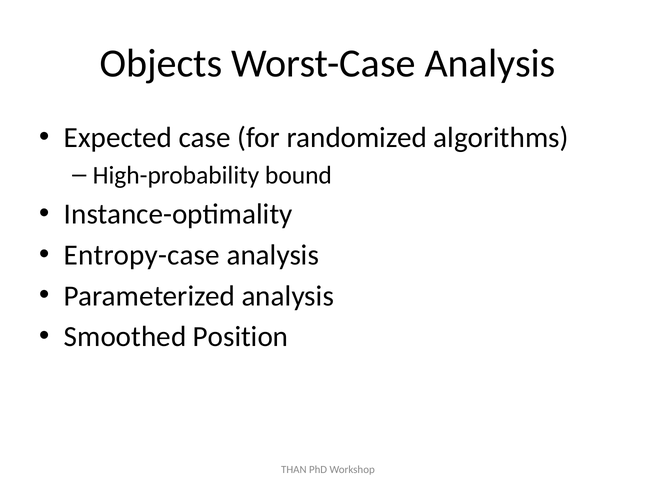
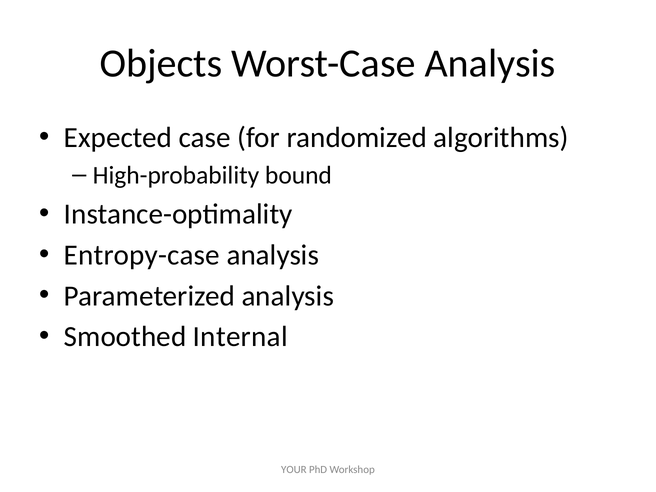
Position: Position -> Internal (240, 337)
THAN: THAN -> YOUR (294, 470)
